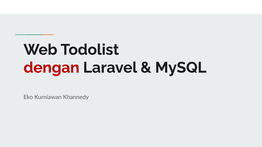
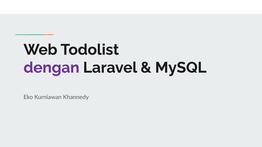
dengan colour: red -> purple (51, 68)
